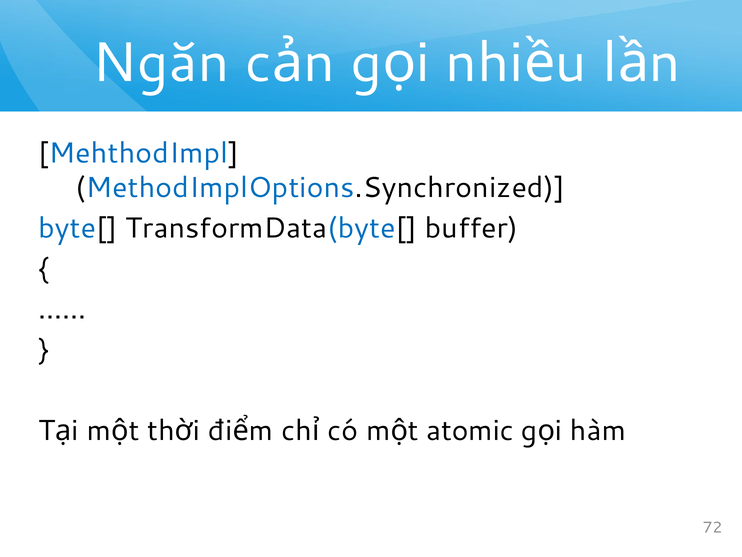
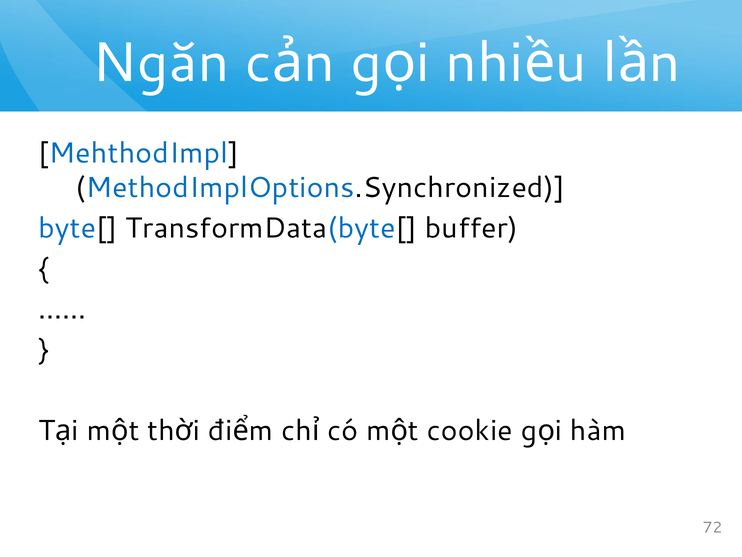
atomic: atomic -> cookie (470, 430)
